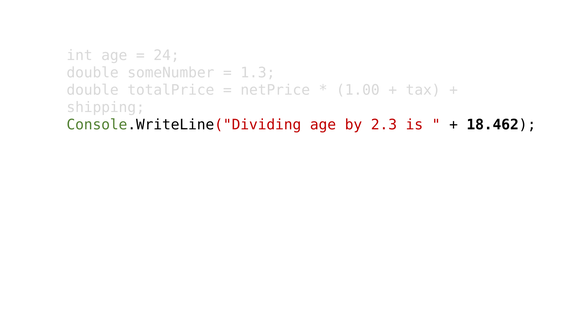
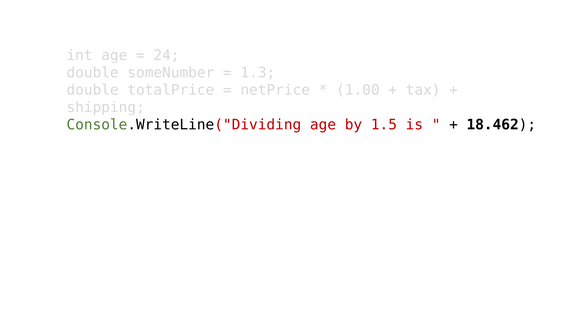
2.3: 2.3 -> 1.5 (384, 125)
